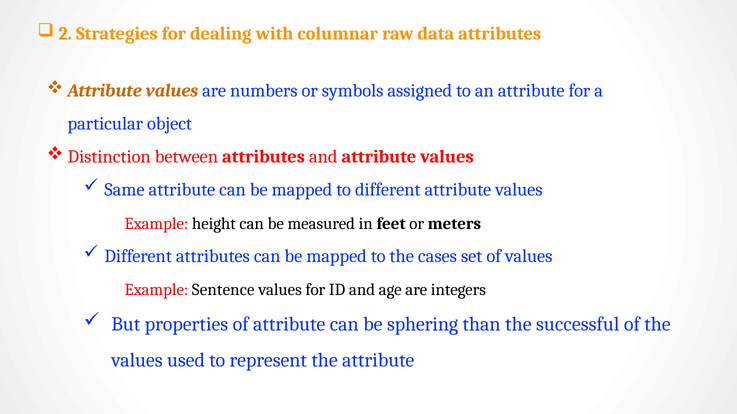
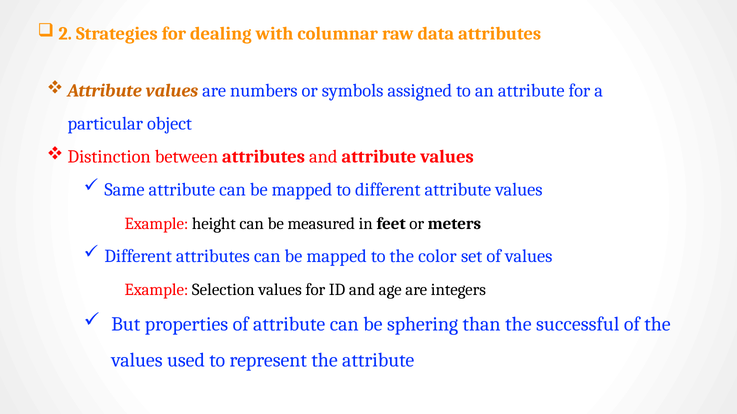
cases: cases -> color (437, 256)
Sentence: Sentence -> Selection (223, 290)
